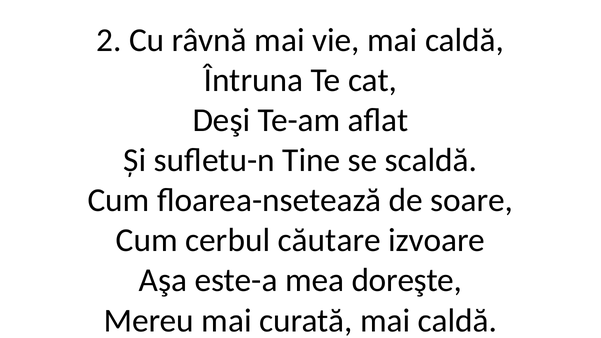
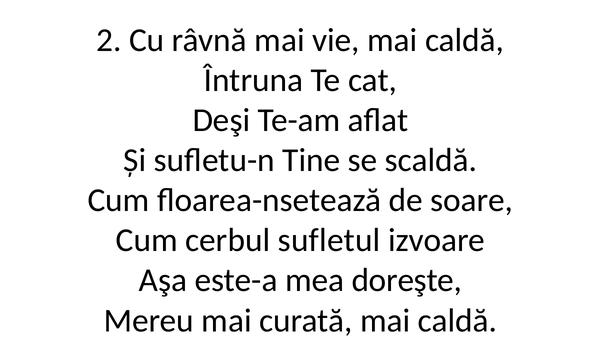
căutare: căutare -> sufletul (329, 240)
